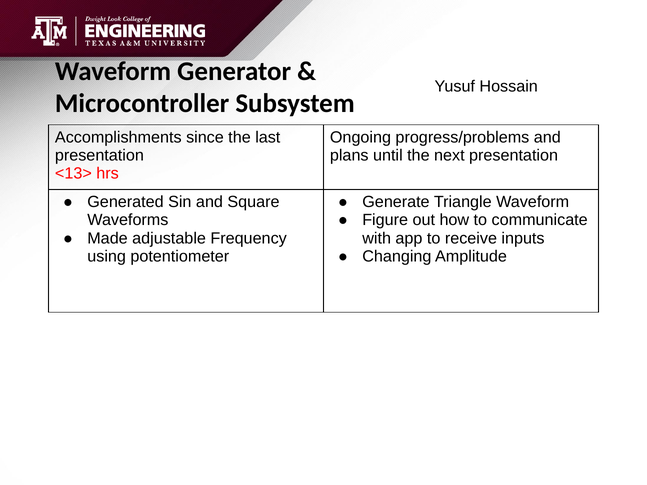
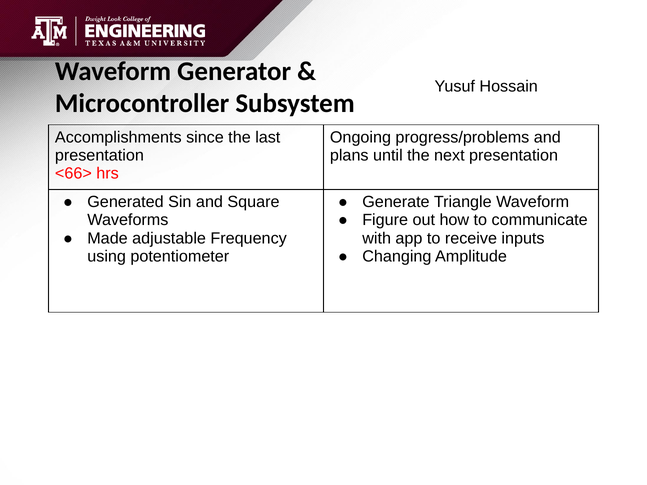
<13>: <13> -> <66> (73, 174)
